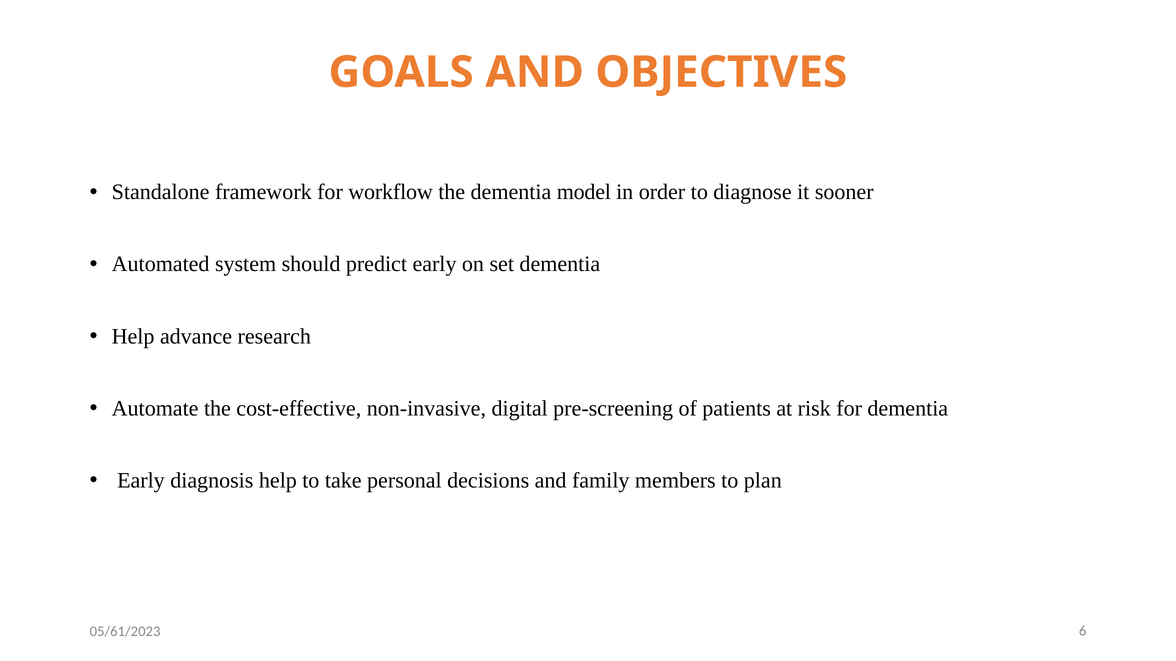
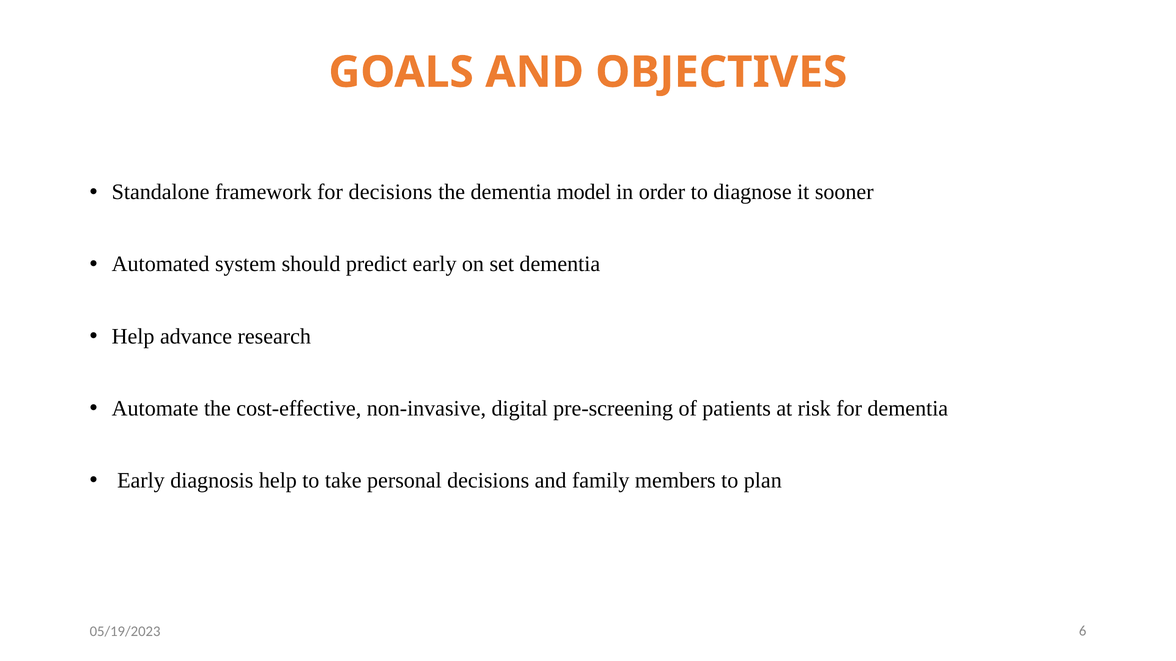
for workflow: workflow -> decisions (390, 192)
05/61/2023: 05/61/2023 -> 05/19/2023 (125, 632)
